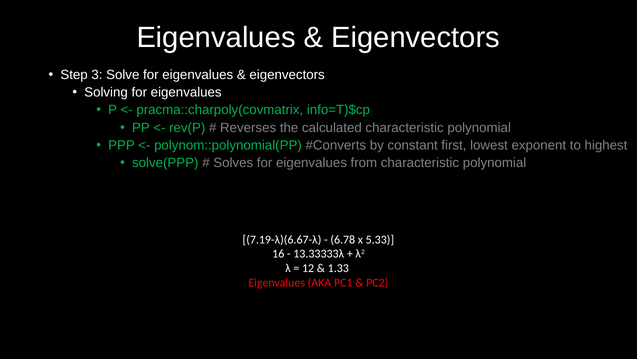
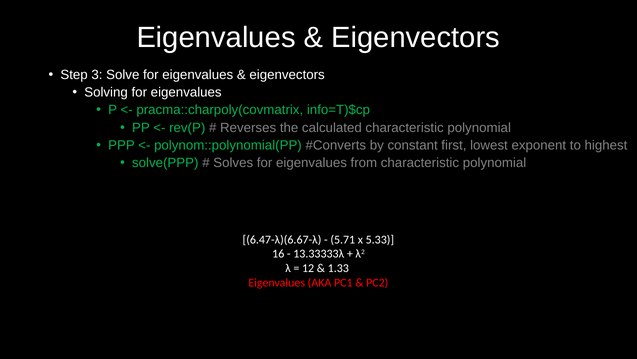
7.19-λ)(6.67-λ: 7.19-λ)(6.67-λ -> 6.47-λ)(6.67-λ (282, 239)
6.78: 6.78 -> 5.71 (343, 239)
